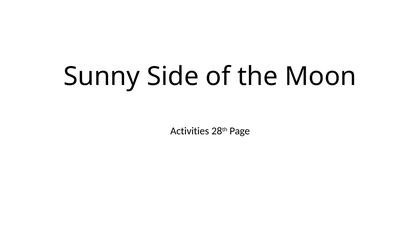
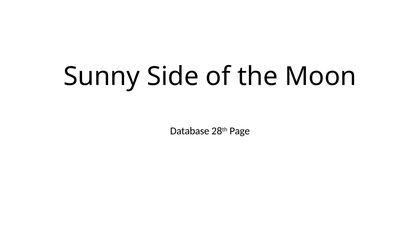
Activities: Activities -> Database (190, 131)
